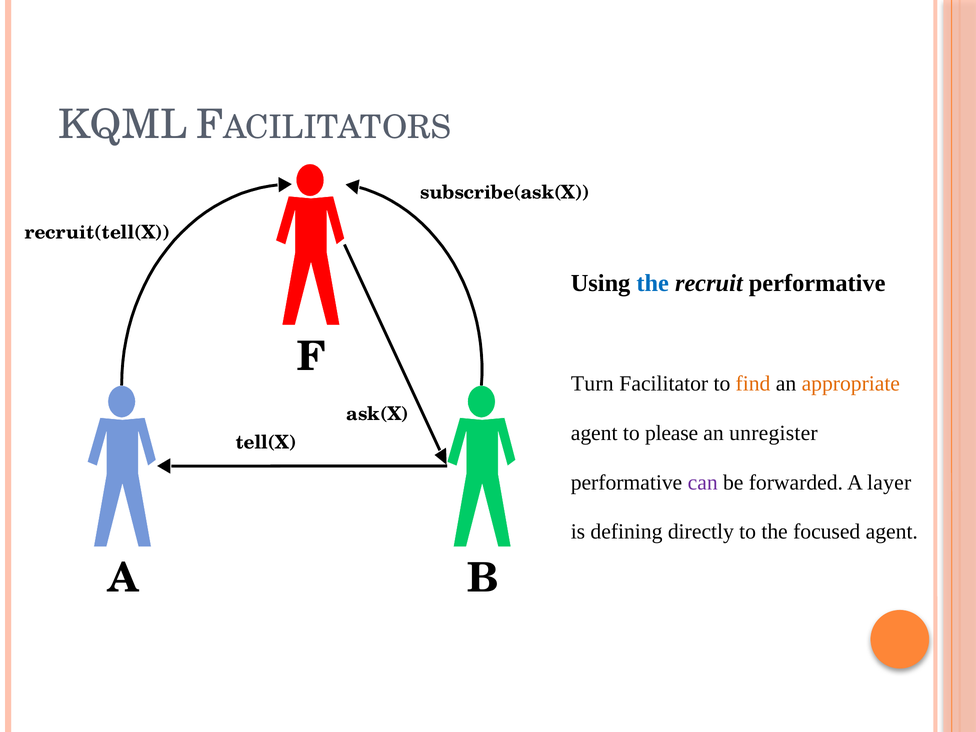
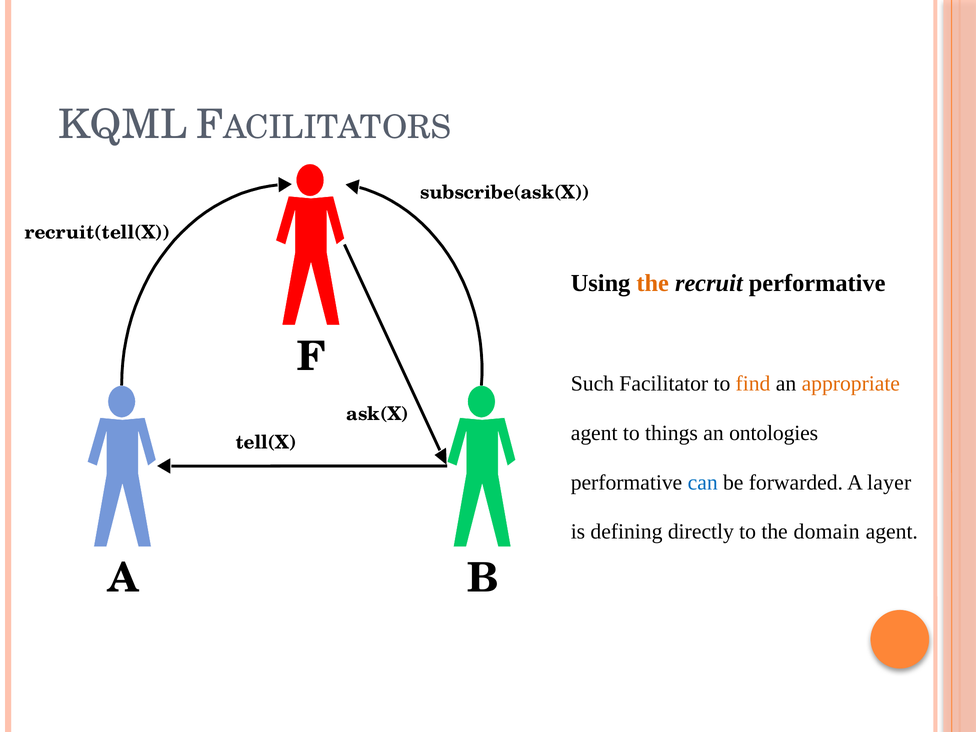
the colour: blue -> orange (653, 283)
Turn: Turn -> Such (592, 384)
please: please -> things (671, 433)
unregister: unregister -> ontologies (774, 433)
can colour: purple -> blue (703, 482)
focused: focused -> domain (827, 532)
